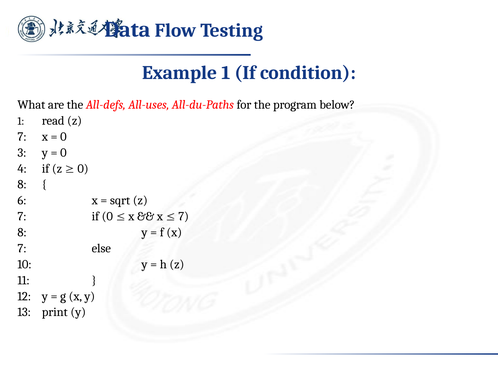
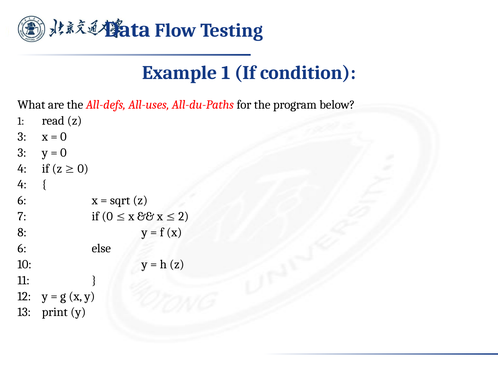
7: 7 -> 3 (22, 136)
8: 8 -> 4 (22, 184)
7: 7 -> 2 (184, 216)
7: 7 -> 6 (22, 248)
